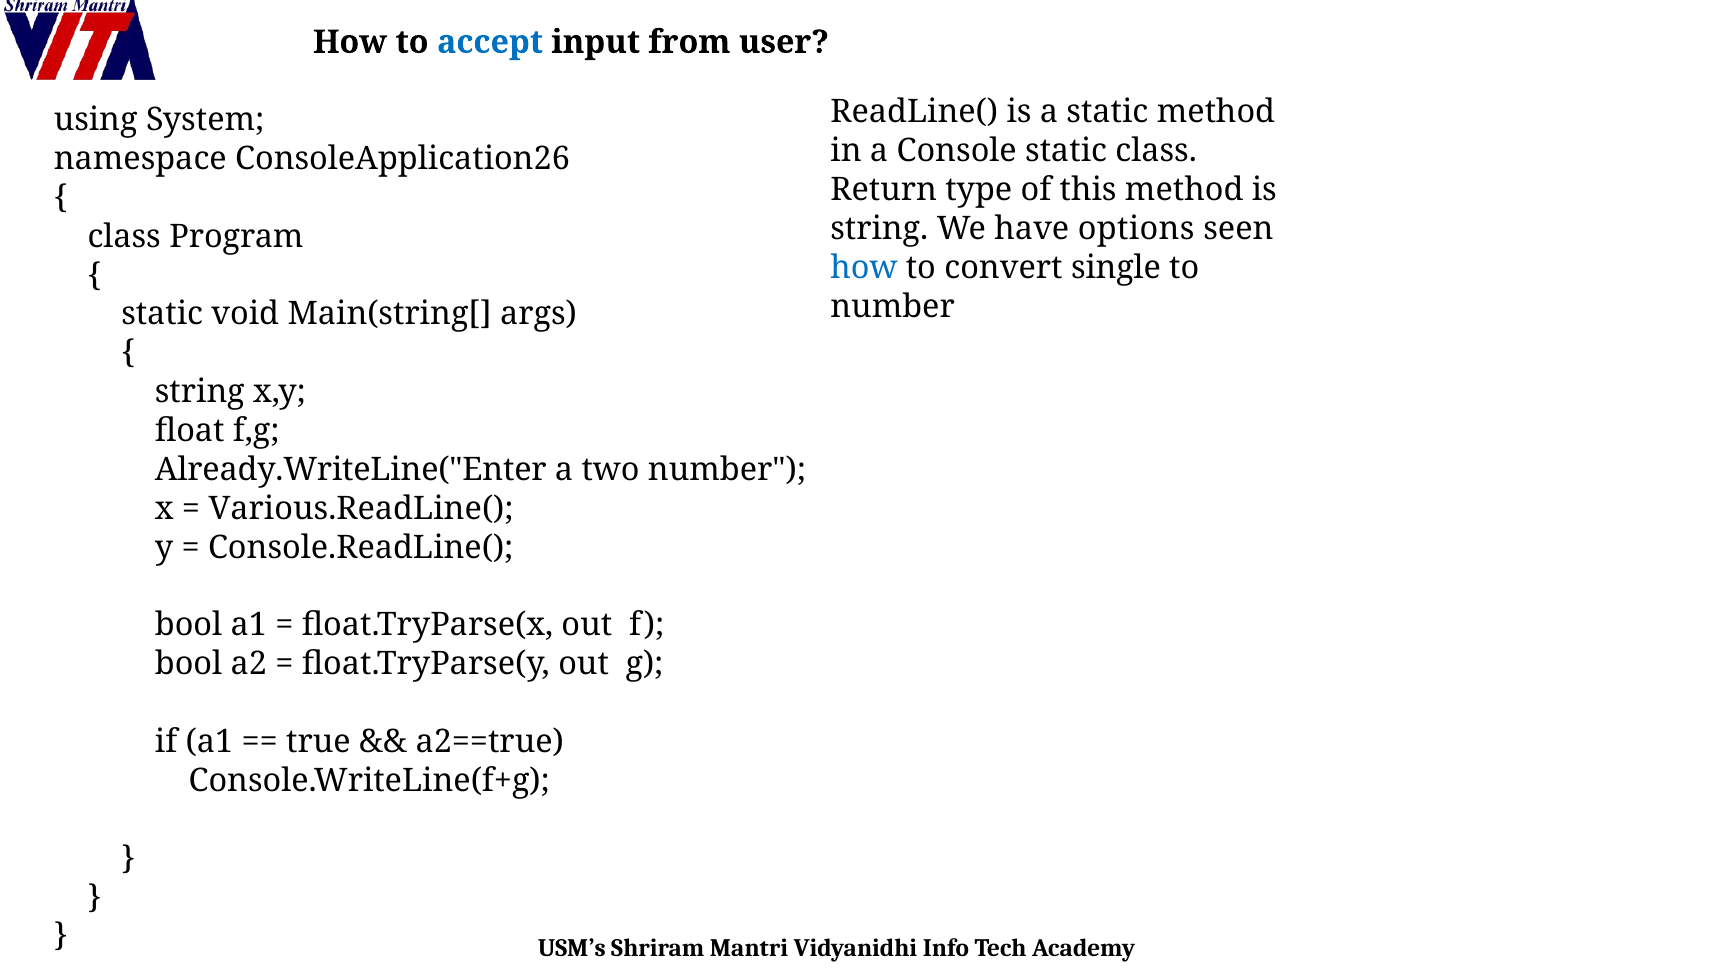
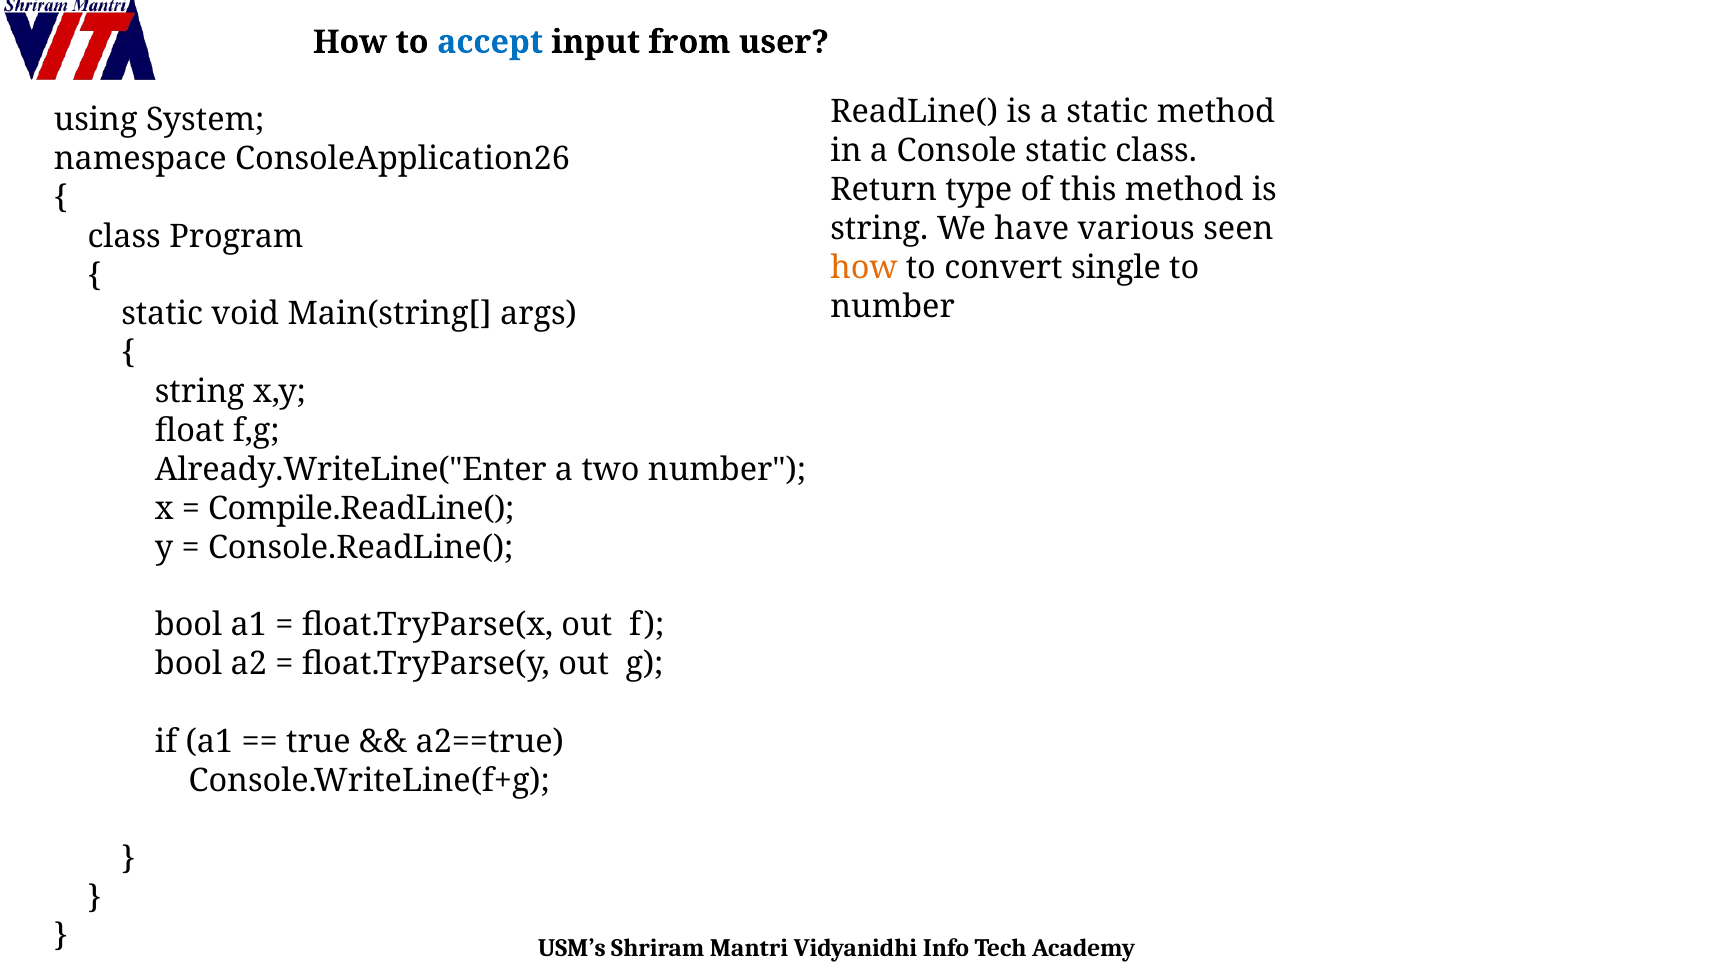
options: options -> various (1136, 229)
how colour: blue -> orange (864, 268)
Various.ReadLine(: Various.ReadLine( -> Compile.ReadLine( (361, 509)
